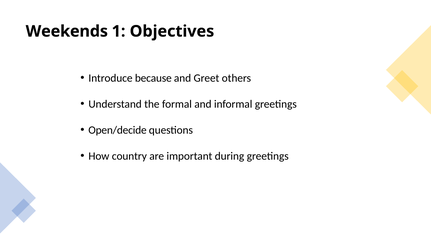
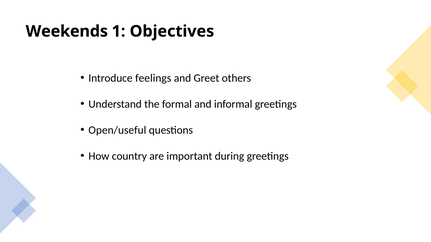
because: because -> feelings (153, 78)
Open/decide: Open/decide -> Open/useful (117, 130)
